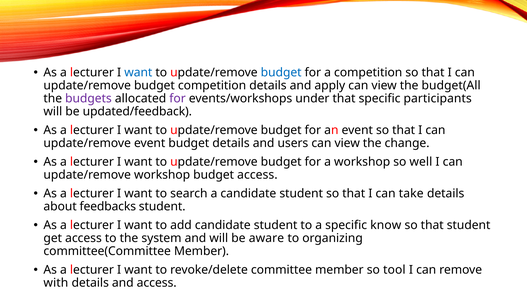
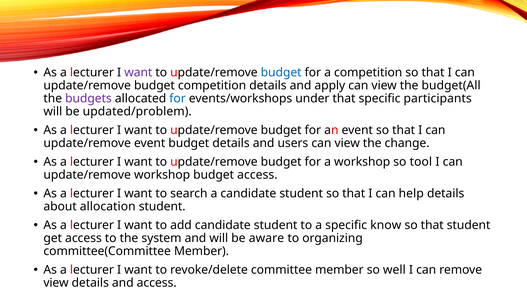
want colour: blue -> purple (138, 72)
for colour: purple -> blue (178, 98)
updated/feedback: updated/feedback -> updated/problem (137, 111)
well: well -> tool (421, 162)
take: take -> help (411, 193)
feedbacks: feedbacks -> allocation (108, 206)
tool: tool -> well (394, 269)
with: with -> view (56, 282)
